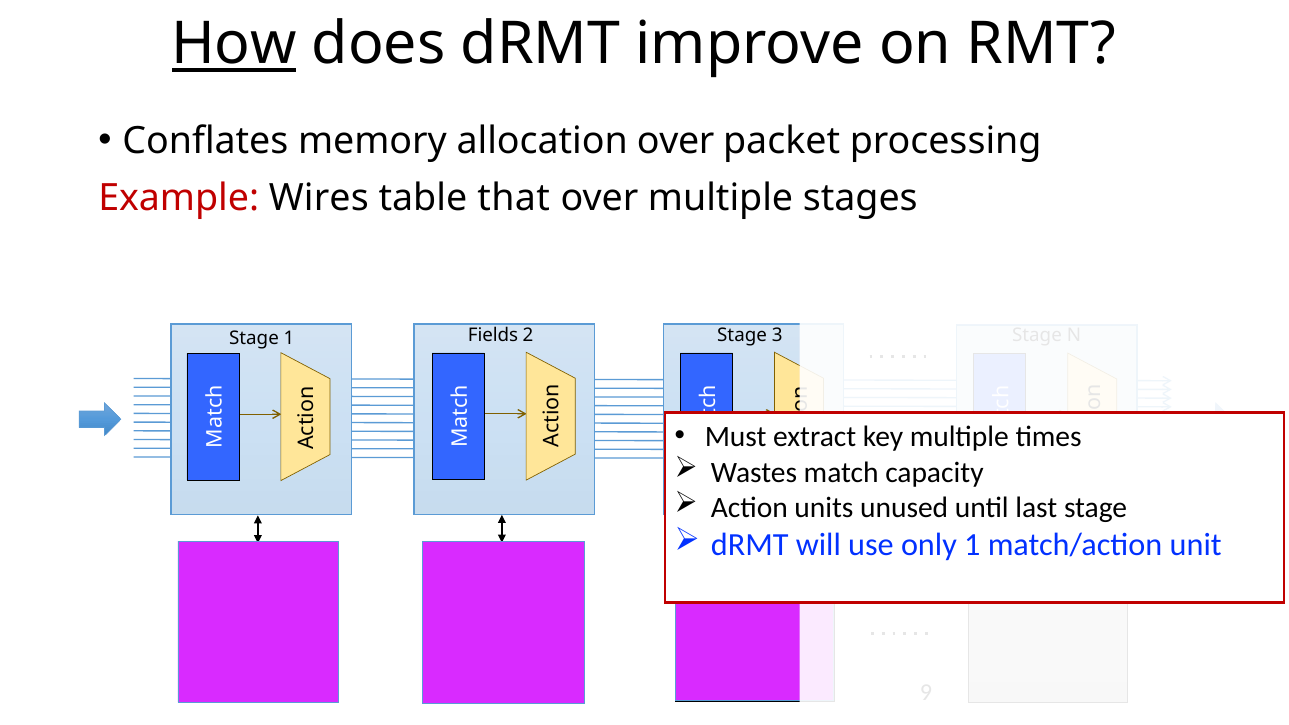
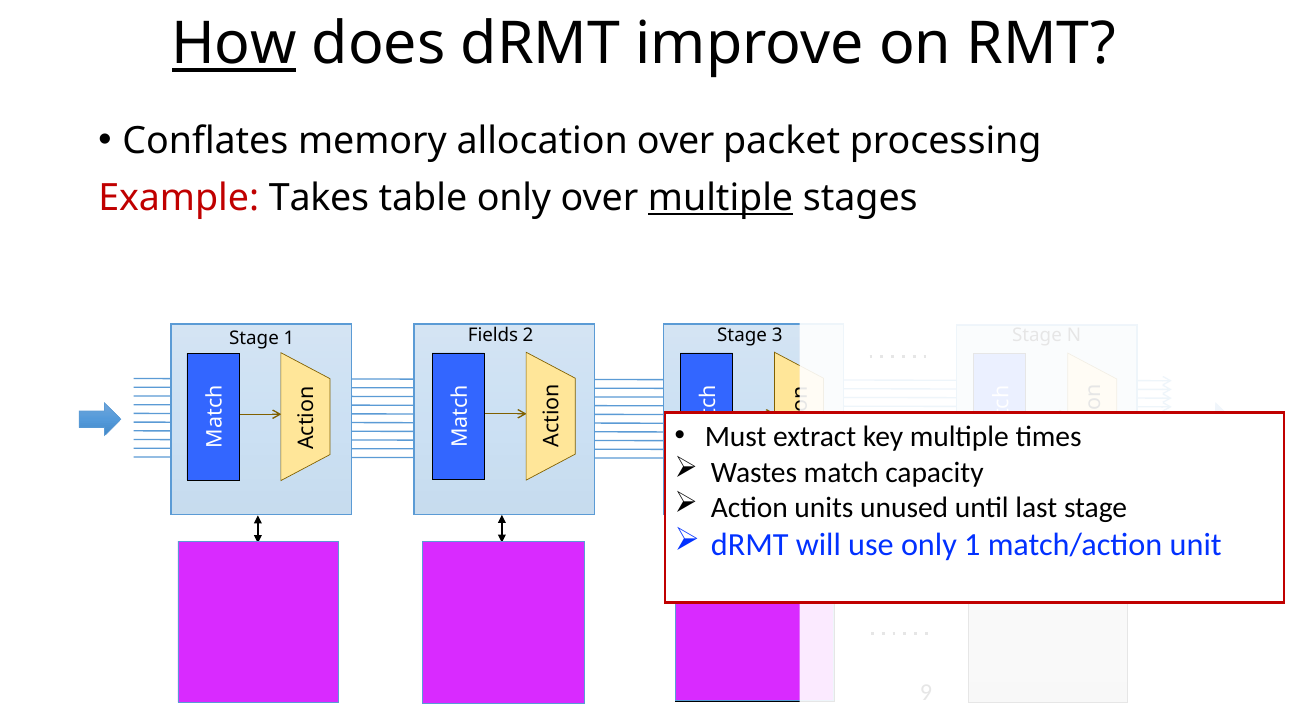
Wires: Wires -> Takes (319, 198)
table that: that -> only (514, 198)
multiple underline: none -> present (721, 198)
